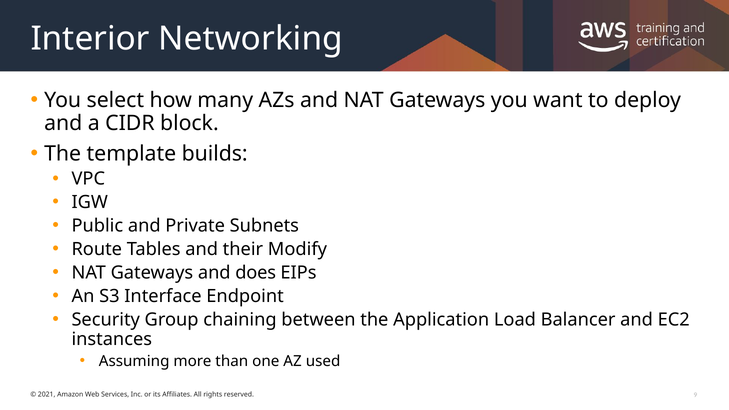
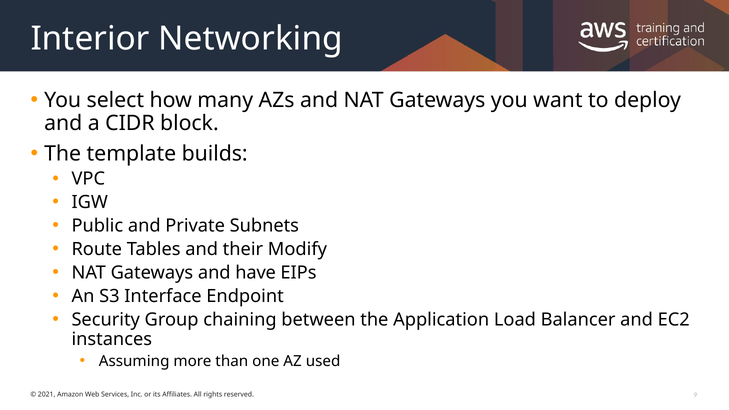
does: does -> have (256, 273)
